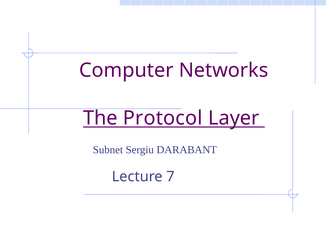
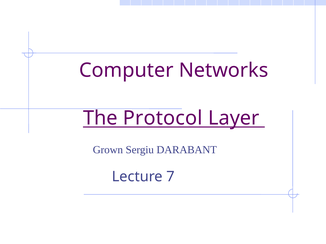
Subnet: Subnet -> Grown (108, 150)
